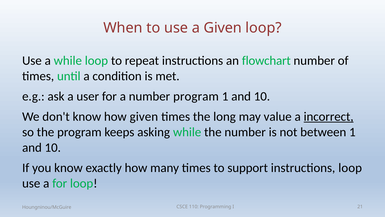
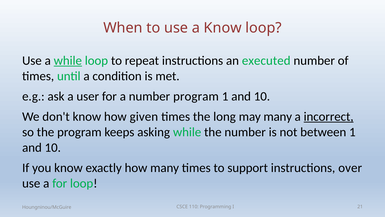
a Given: Given -> Know (223, 28)
while underline: none -> present (68, 61)
flowchart: flowchart -> executed (266, 61)
may value: value -> many (278, 116)
instructions loop: loop -> over (350, 168)
